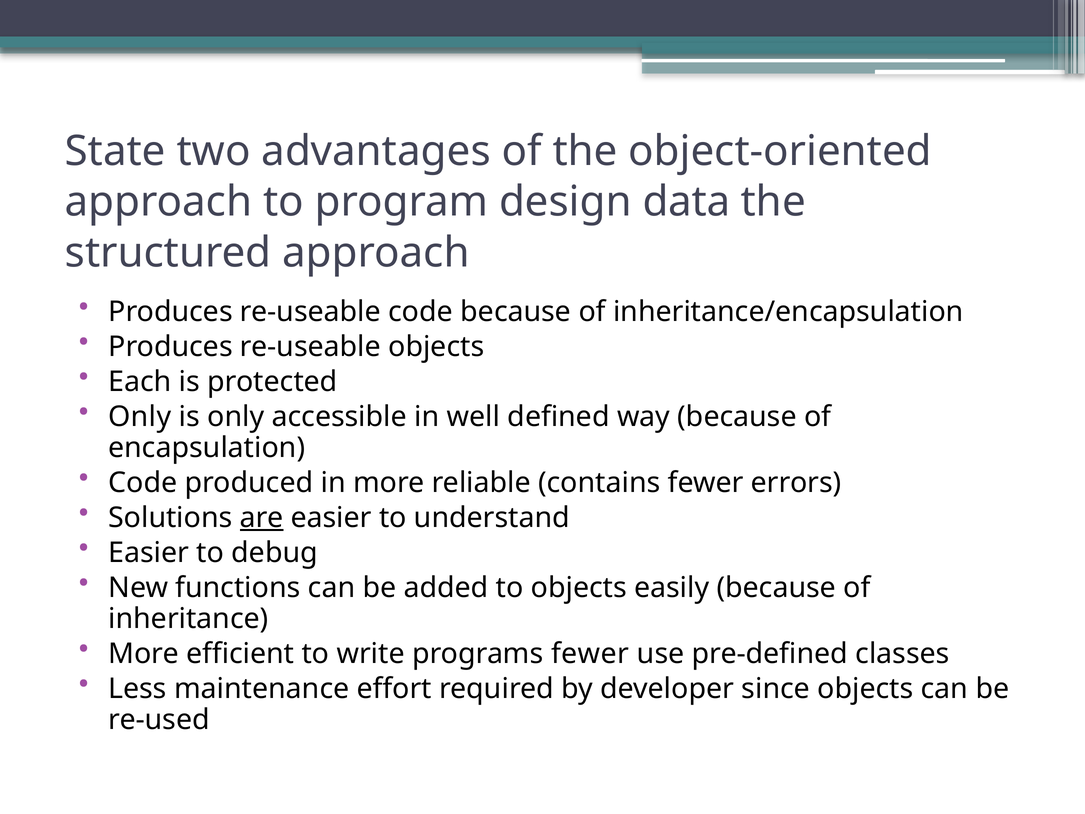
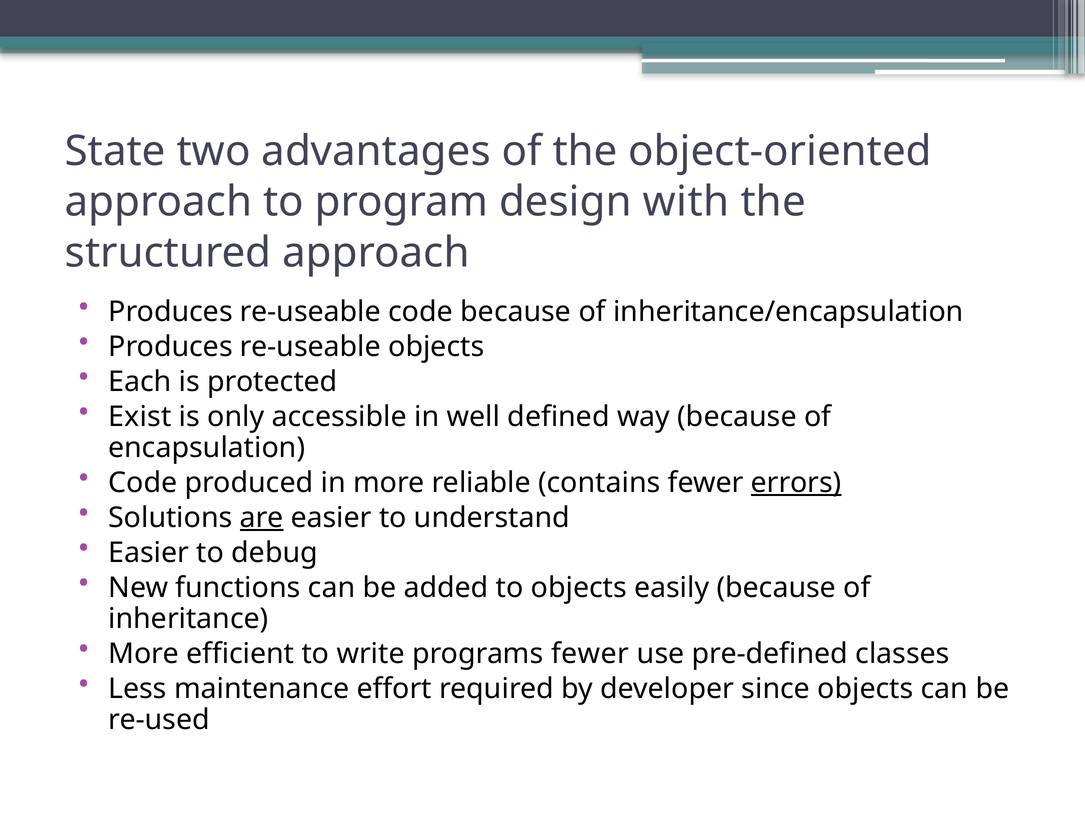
data: data -> with (686, 202)
Only: Only -> Exist (140, 417)
errors underline: none -> present (796, 483)
